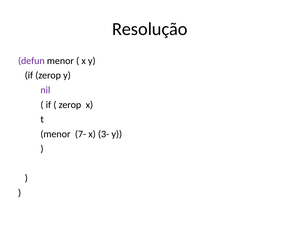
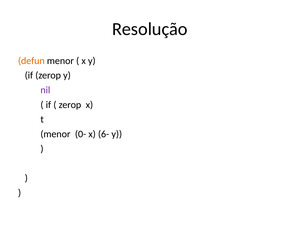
defun colour: purple -> orange (31, 61)
7-: 7- -> 0- (81, 134)
3-: 3- -> 6- (104, 134)
